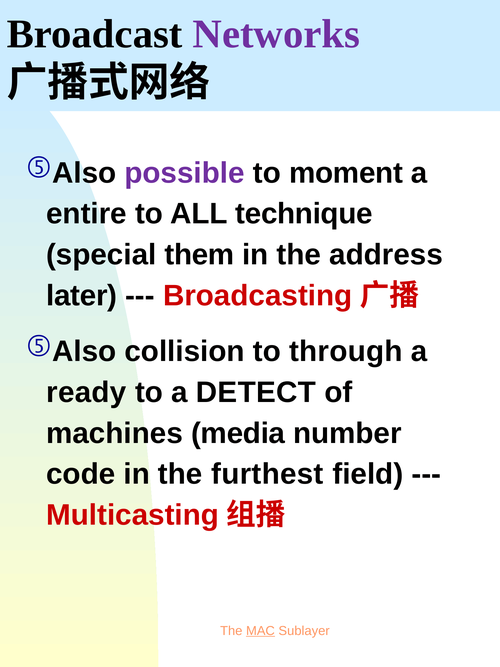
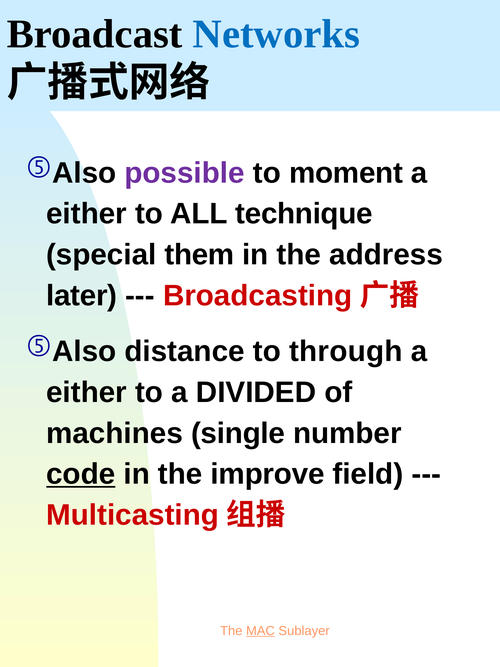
Networks colour: purple -> blue (276, 34)
entire: entire -> either (86, 214)
collision: collision -> distance (185, 351)
ready: ready -> either (86, 392)
DETECT: DETECT -> DIVIDED (256, 392)
media: media -> single (238, 433)
code underline: none -> present (81, 474)
furthest: furthest -> improve (268, 474)
